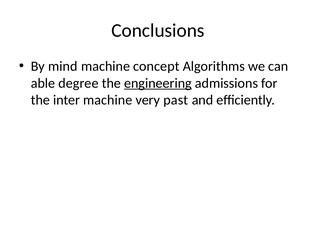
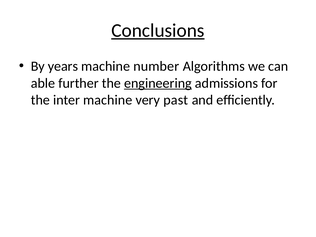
Conclusions underline: none -> present (158, 31)
mind: mind -> years (63, 66)
concept: concept -> number (156, 66)
degree: degree -> further (78, 83)
